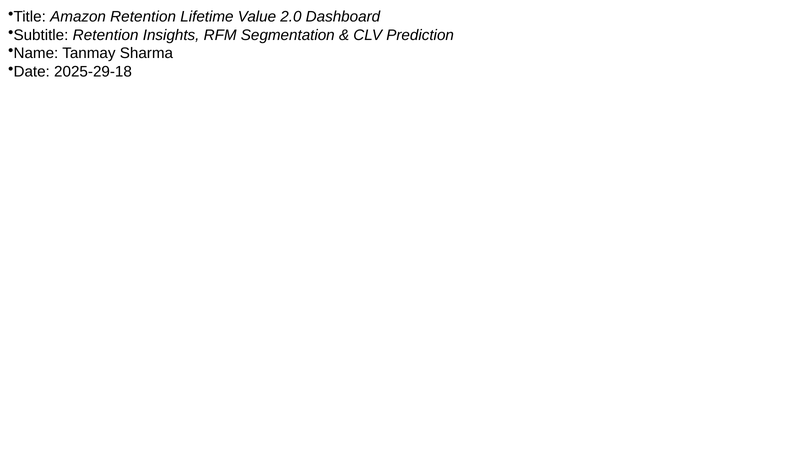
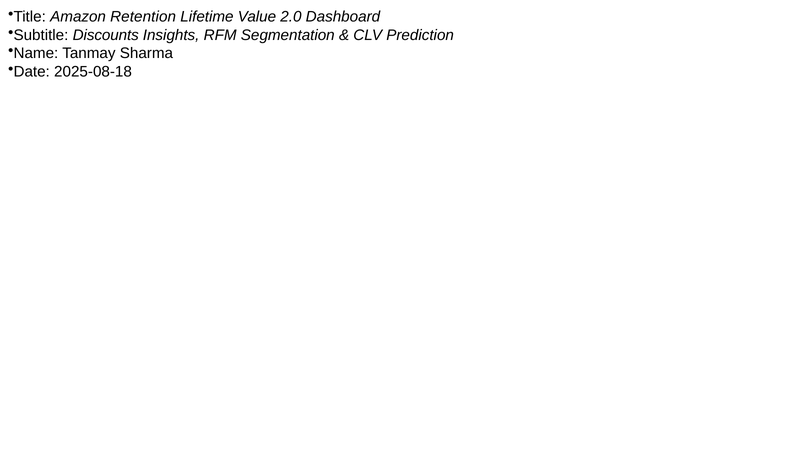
Subtitle Retention: Retention -> Discounts (106, 35)
2025-29-18: 2025-29-18 -> 2025-08-18 (93, 72)
